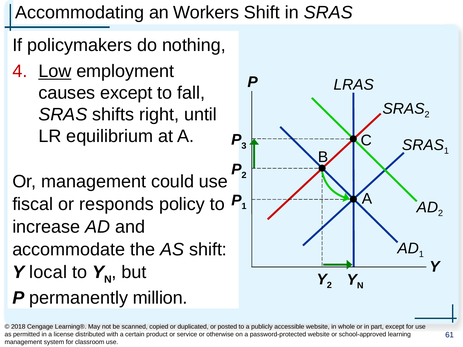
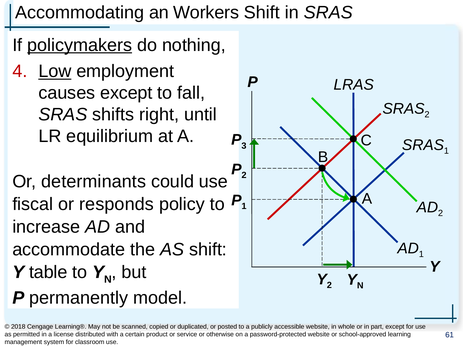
policymakers underline: none -> present (80, 45)
Or management: management -> determinants (94, 182)
local: local -> table (48, 273)
million: million -> model (160, 298)
